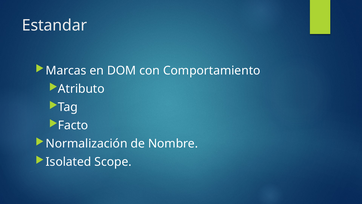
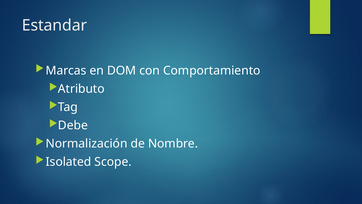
Facto: Facto -> Debe (73, 125)
